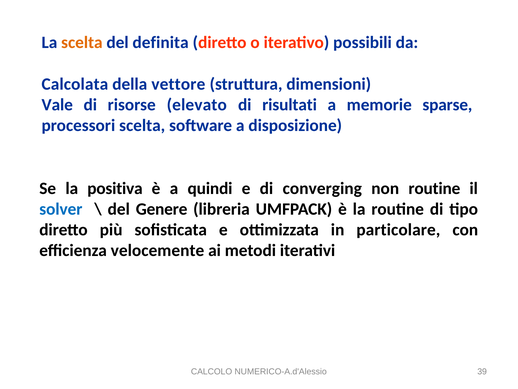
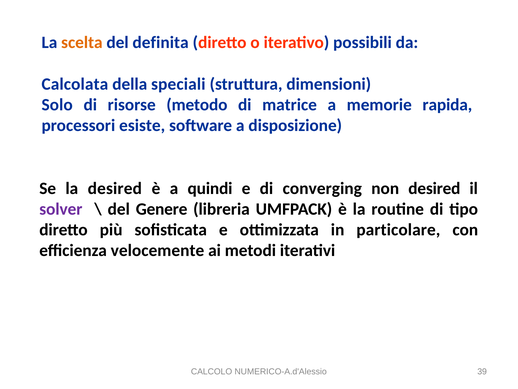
vettore: vettore -> speciali (178, 84)
Vale: Vale -> Solo (57, 105)
elevato: elevato -> metodo (197, 105)
risultati: risultati -> matrice (290, 105)
sparse: sparse -> rapida (447, 105)
processori scelta: scelta -> esiste (142, 125)
la positiva: positiva -> desired (115, 188)
non routine: routine -> desired (434, 188)
solver colour: blue -> purple (61, 209)
